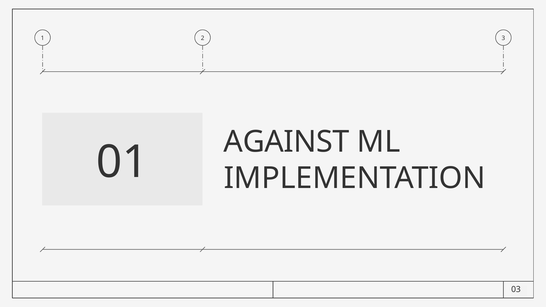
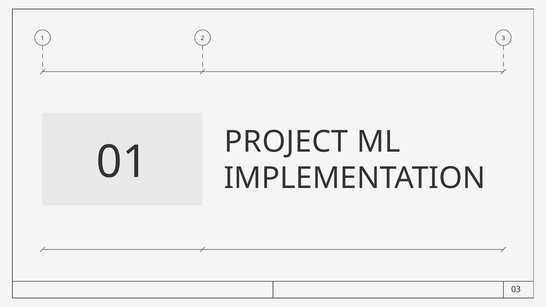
AGAINST: AGAINST -> PROJECT (286, 142)
